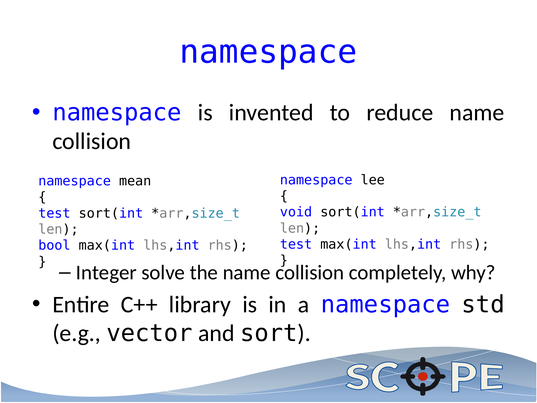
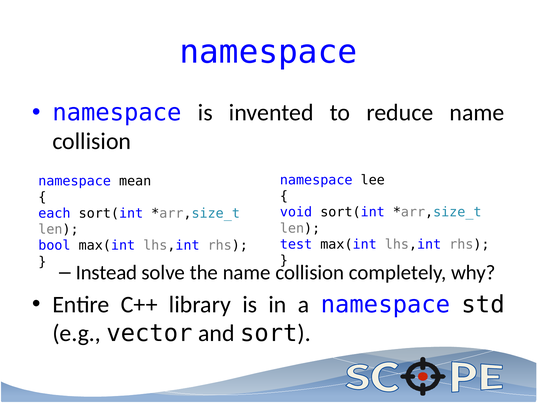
test: test -> each (54, 213)
Integer: Integer -> Instead (106, 272)
